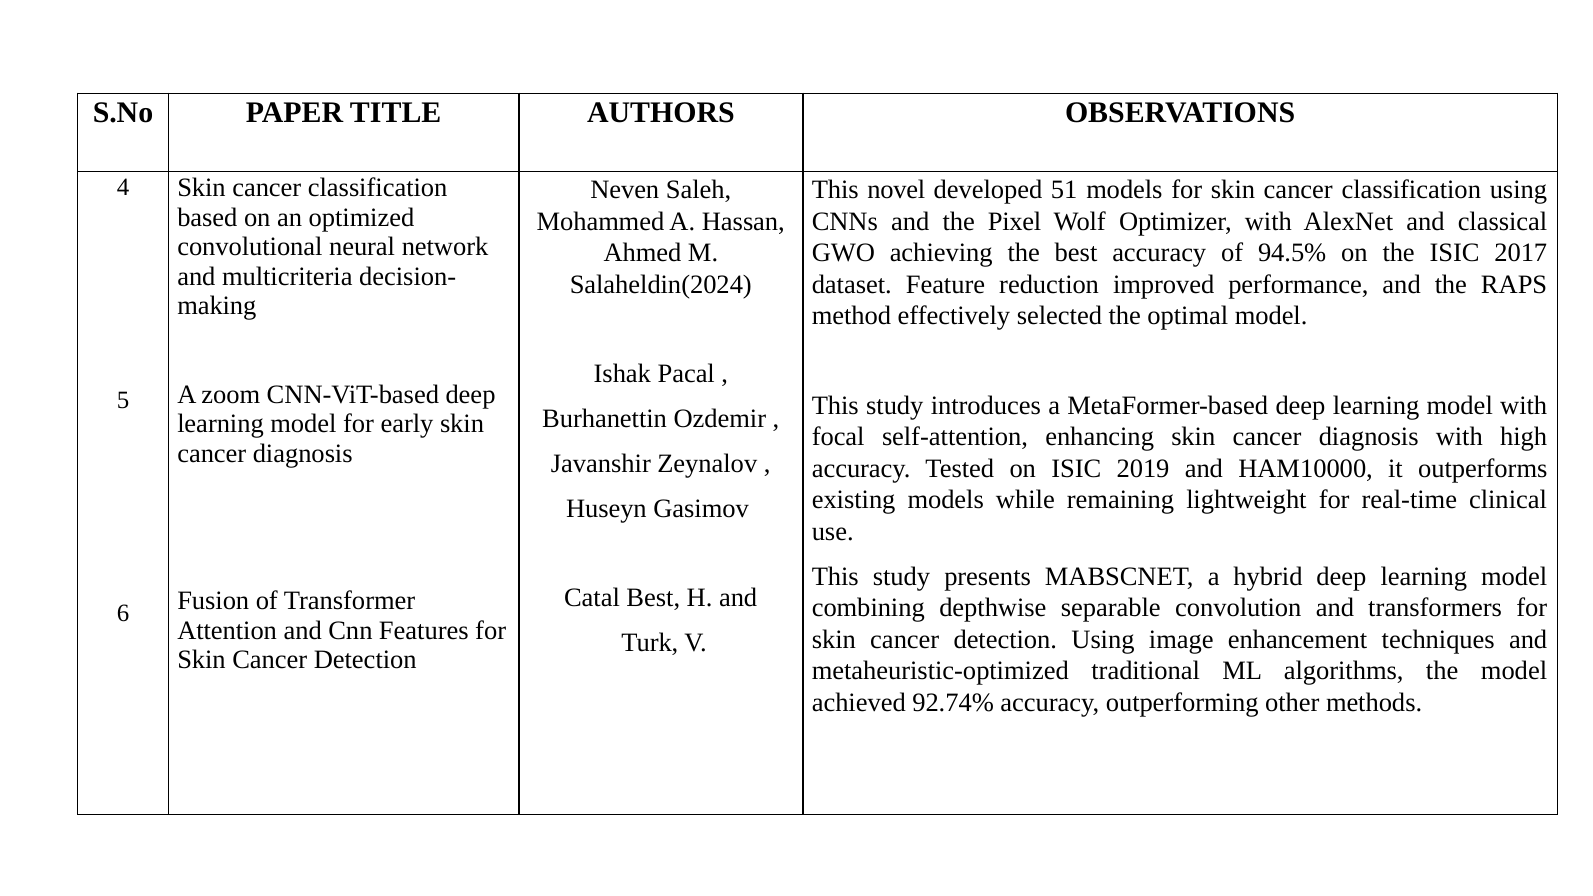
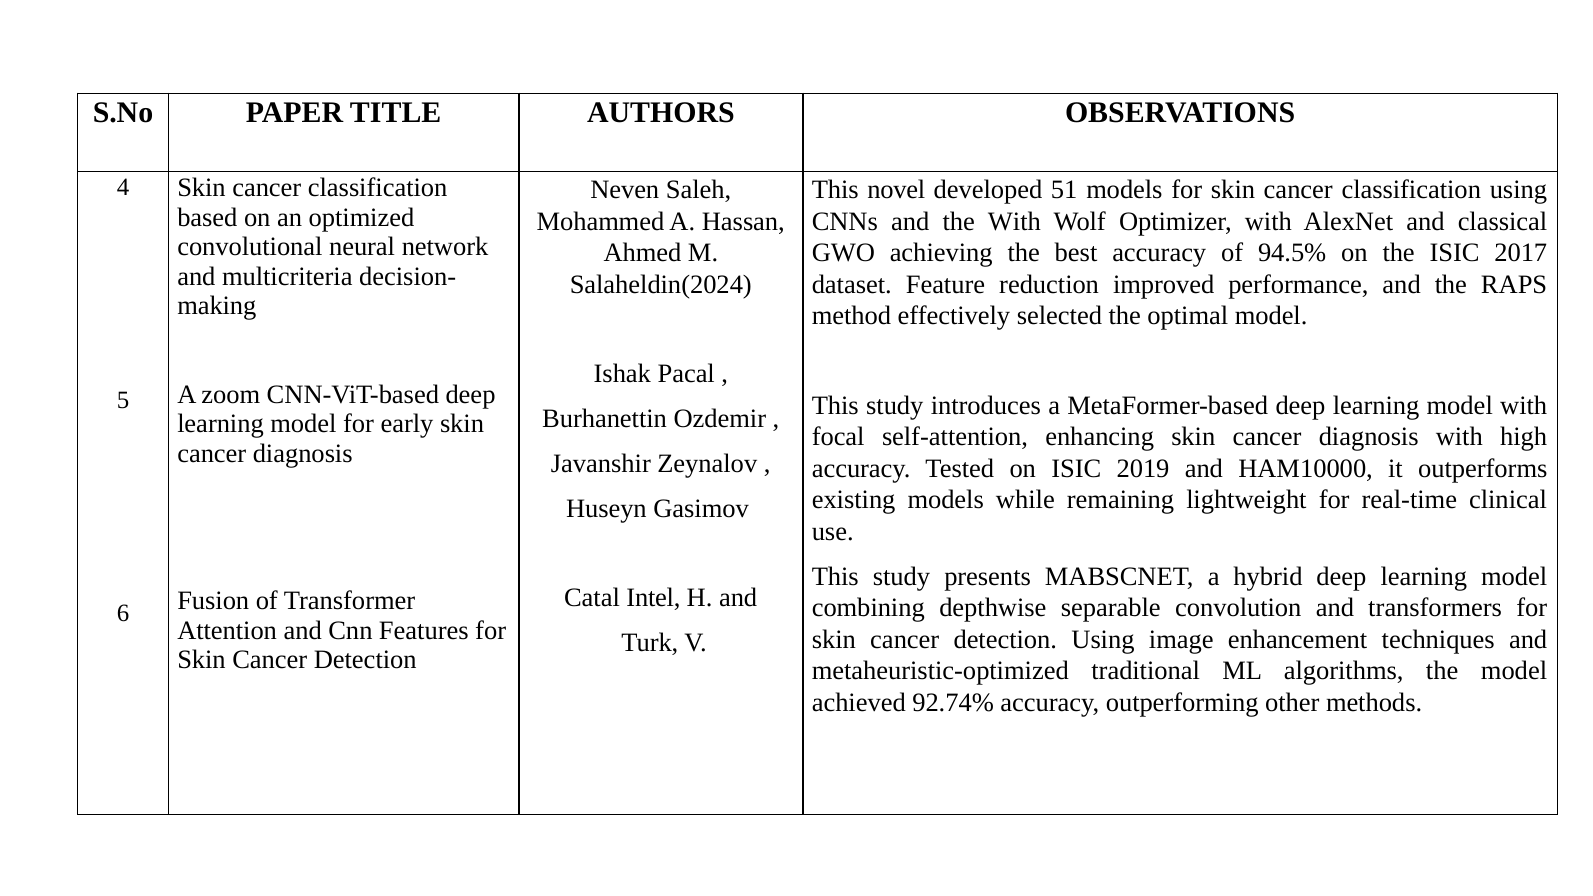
the Pixel: Pixel -> With (1014, 221)
Catal Best: Best -> Intel (653, 598)
